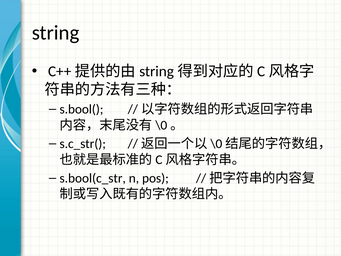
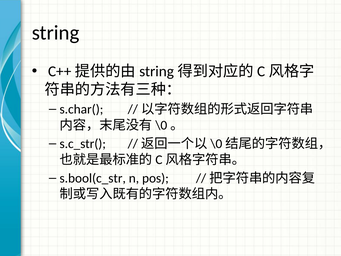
s.bool(: s.bool( -> s.char( (81, 109)
